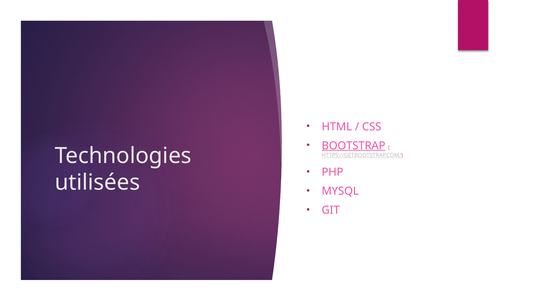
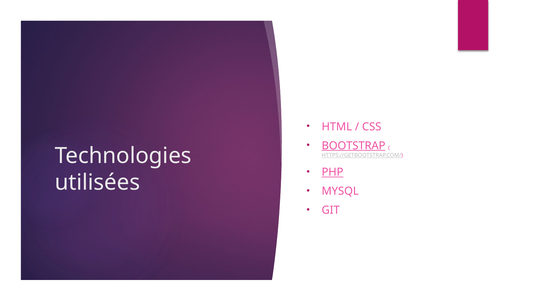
PHP underline: none -> present (333, 172)
